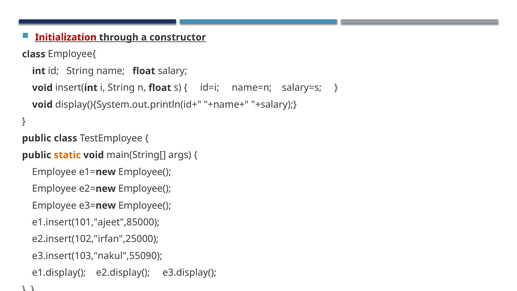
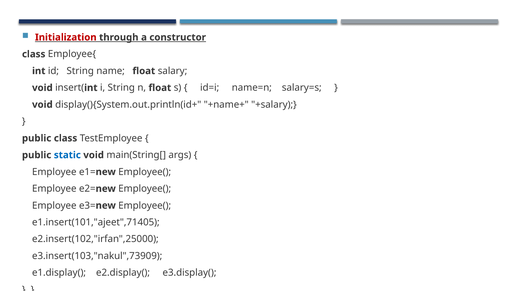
static colour: orange -> blue (67, 155)
e1.insert(101,"ajeet",85000: e1.insert(101,"ajeet",85000 -> e1.insert(101,"ajeet",71405 (96, 222)
e3.insert(103,"nakul",55090: e3.insert(103,"nakul",55090 -> e3.insert(103,"nakul",73909 (97, 256)
